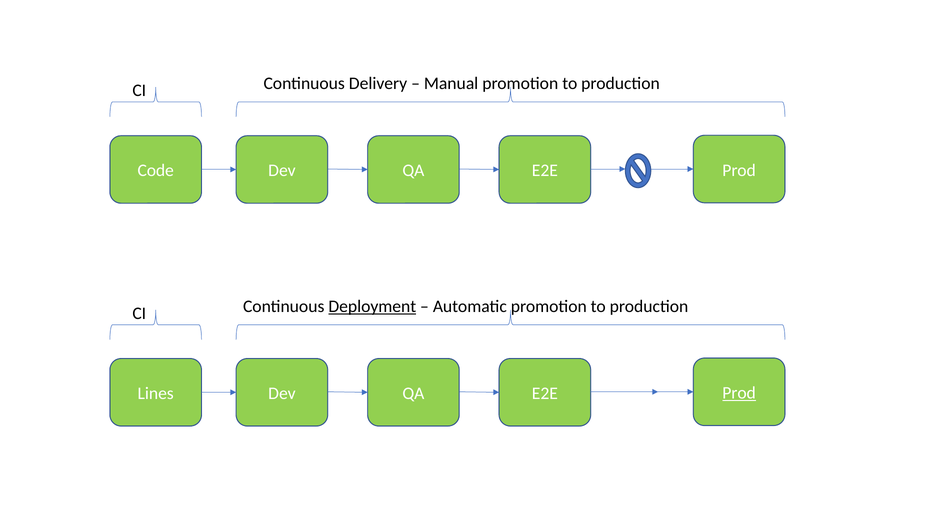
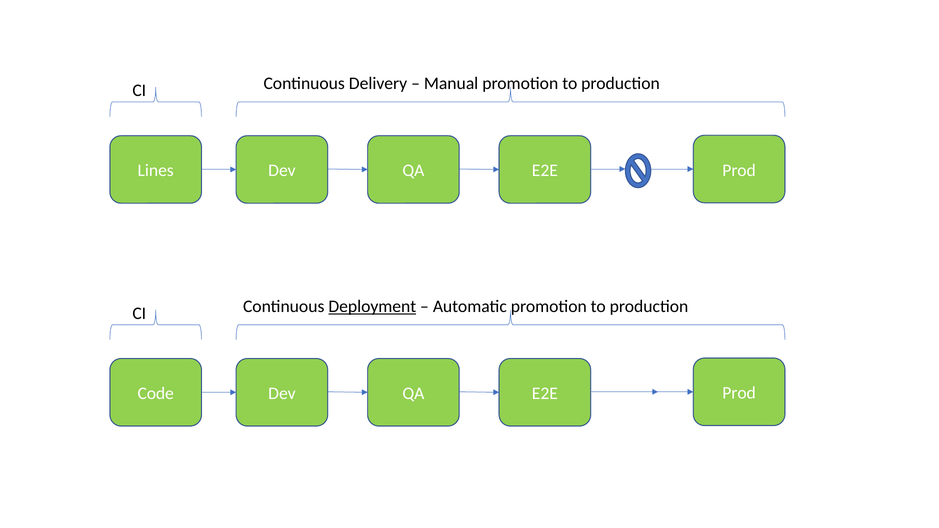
Code: Code -> Lines (156, 171)
Lines: Lines -> Code (156, 394)
Prod underline: present -> none (739, 393)
